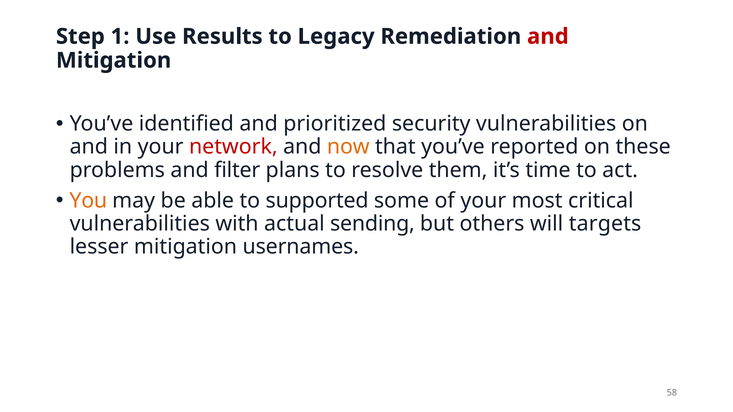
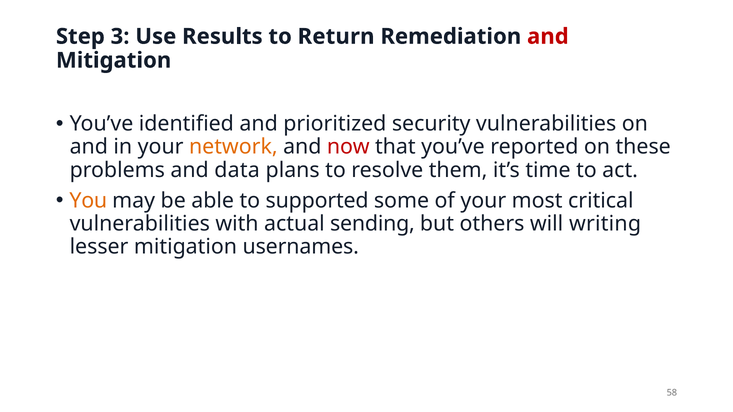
1: 1 -> 3 (120, 36)
Legacy: Legacy -> Return (336, 36)
network colour: red -> orange (233, 147)
now colour: orange -> red (348, 147)
filter: filter -> data (237, 170)
targets: targets -> writing (605, 224)
